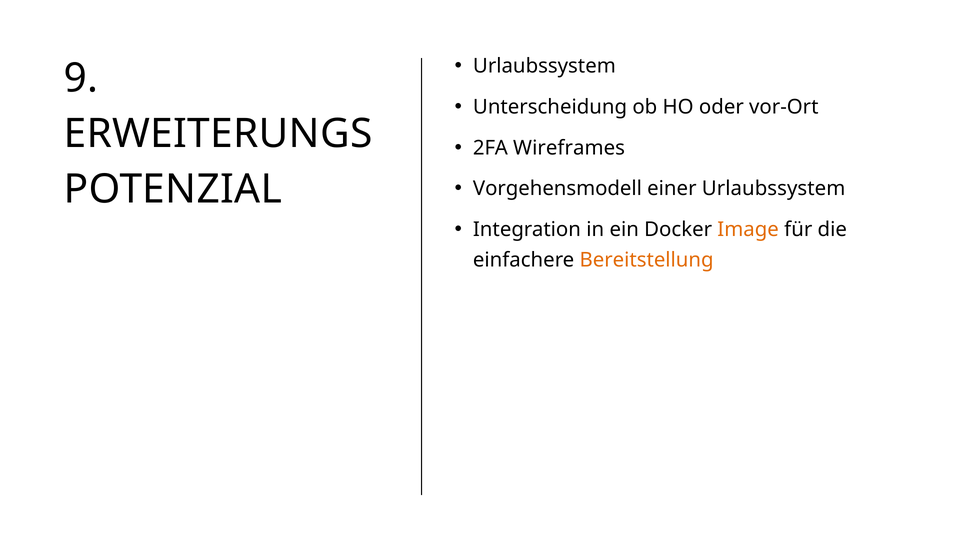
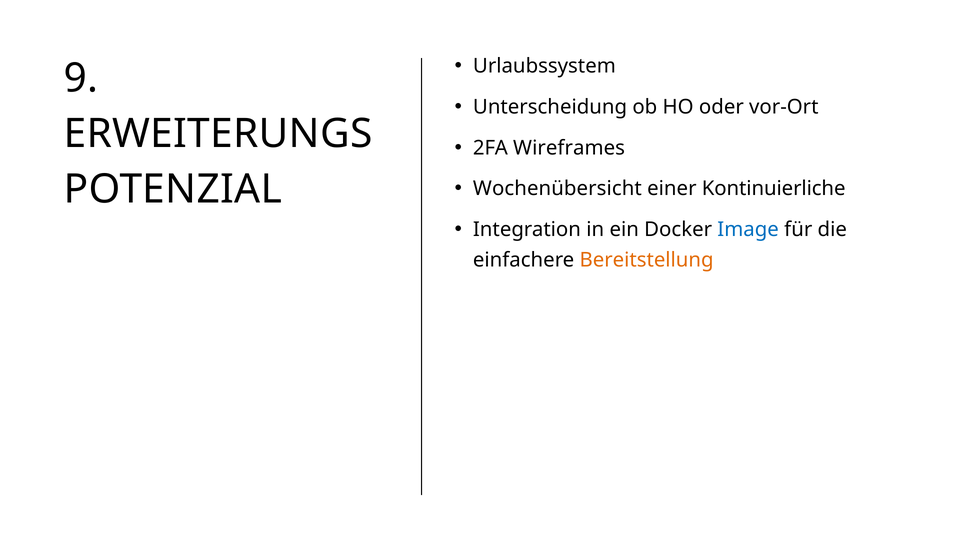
Vorgehensmodell: Vorgehensmodell -> Wochenübersicht (557, 189)
einer Urlaubssystem: Urlaubssystem -> Kontinuierliche (774, 189)
Image colour: orange -> blue (748, 230)
